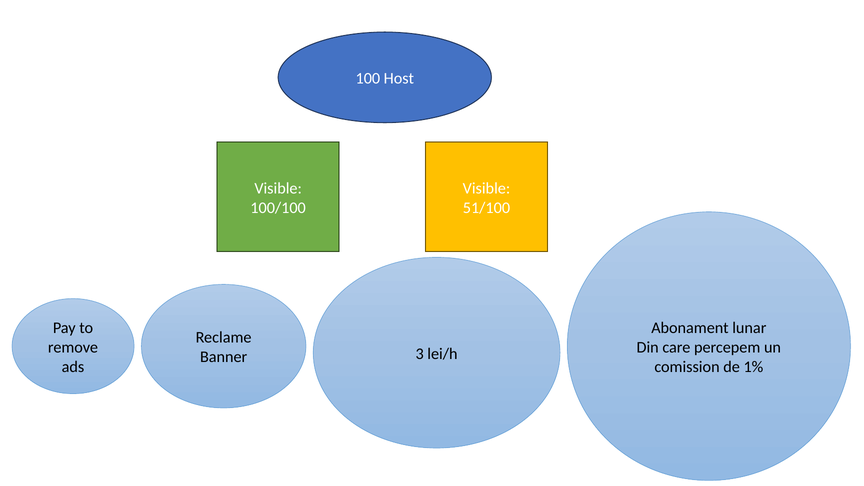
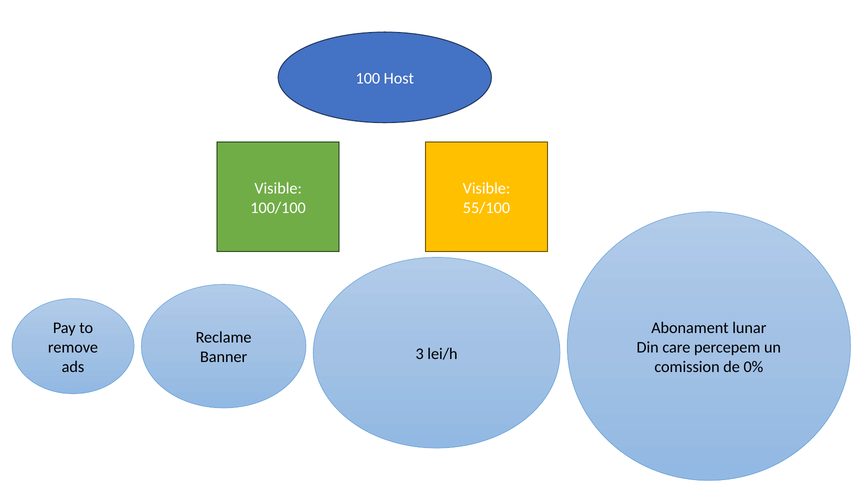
51/100: 51/100 -> 55/100 (486, 208)
1%: 1% -> 0% (753, 367)
